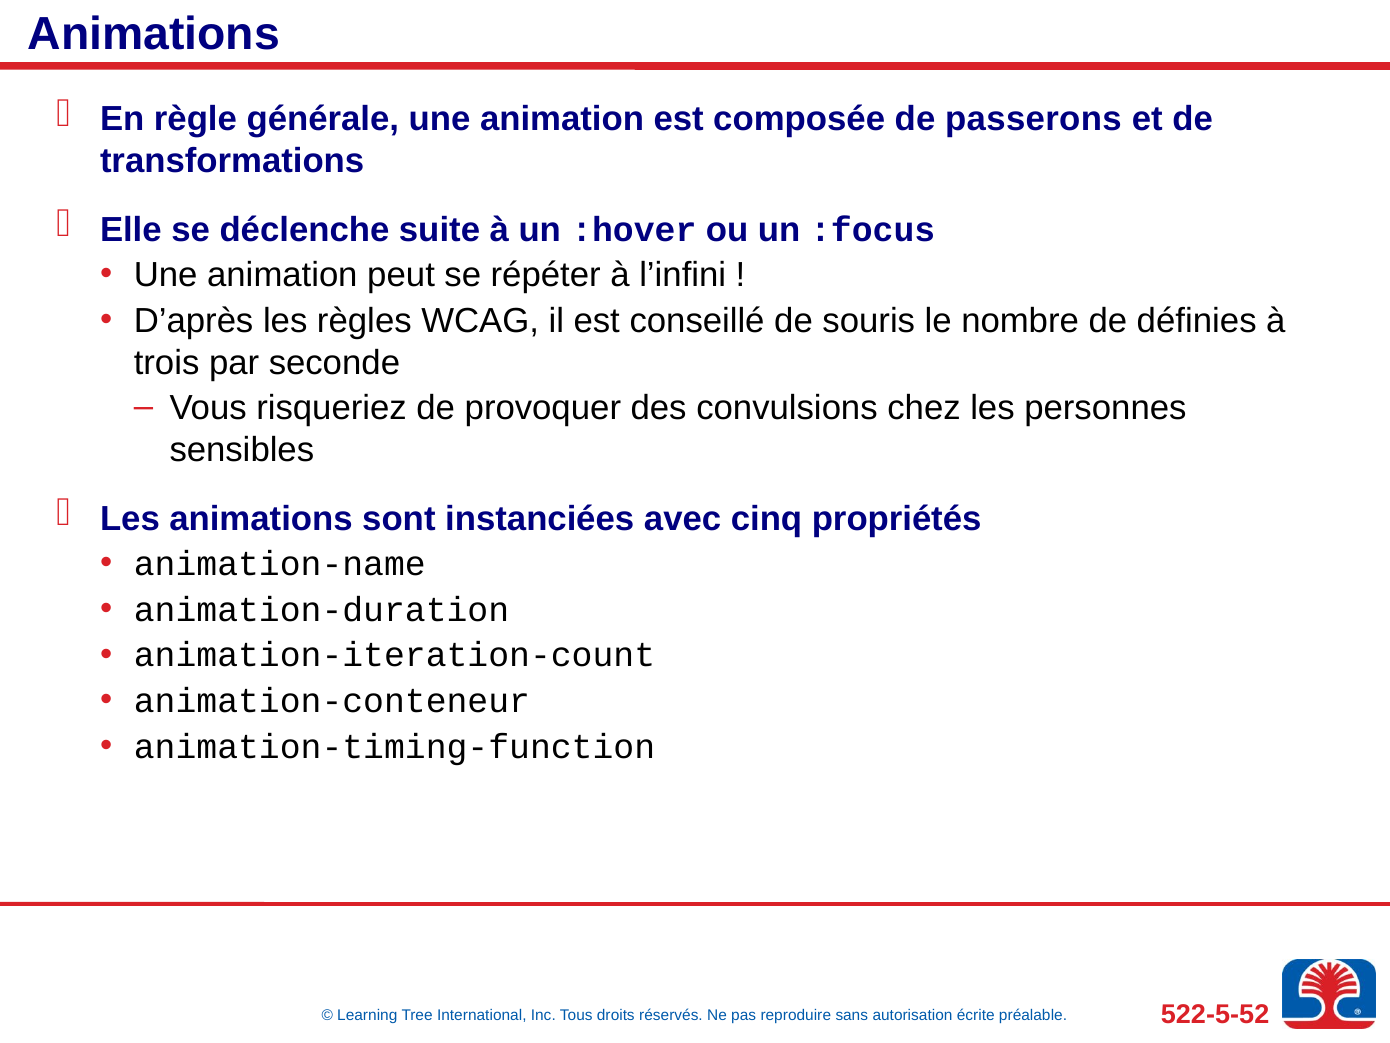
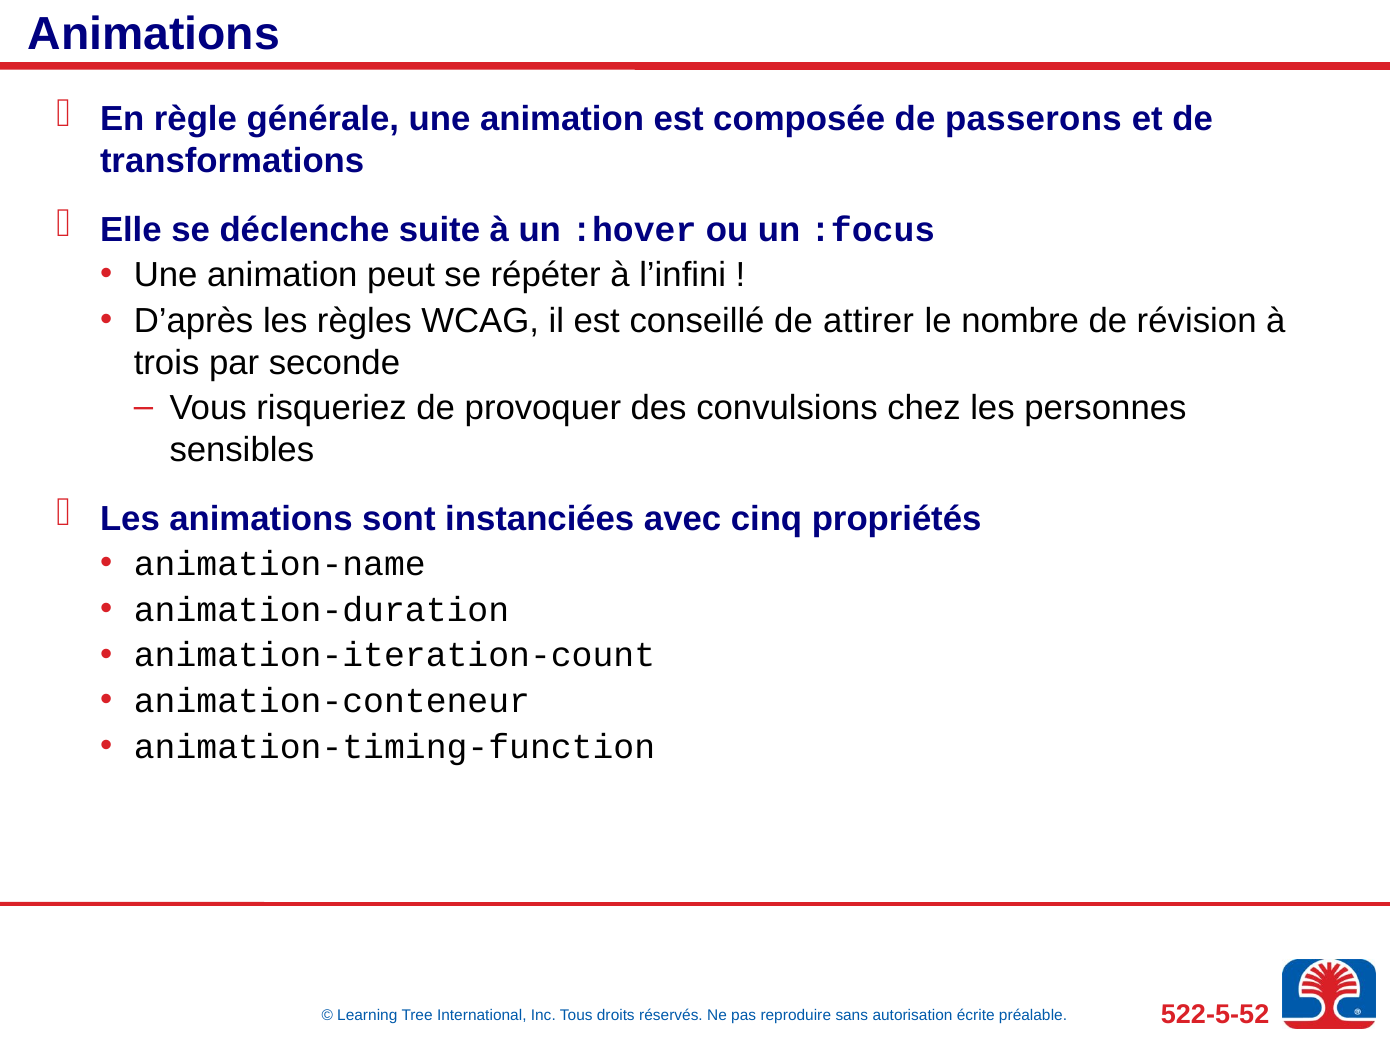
souris: souris -> attirer (869, 321)
définies: définies -> révision (1197, 321)
